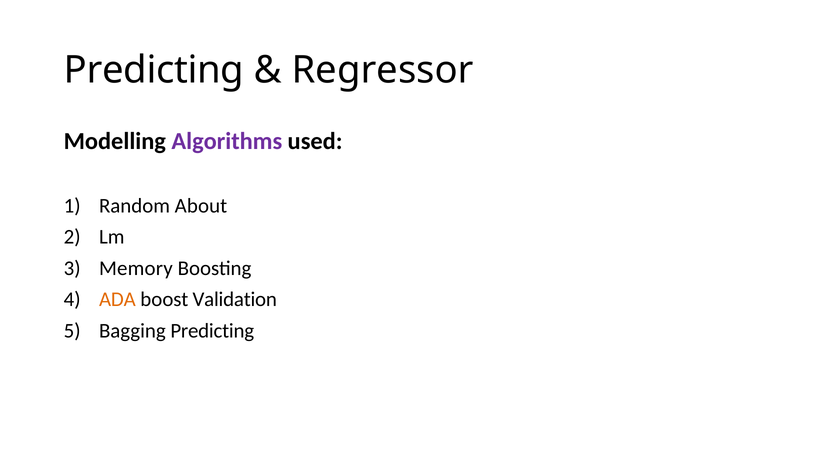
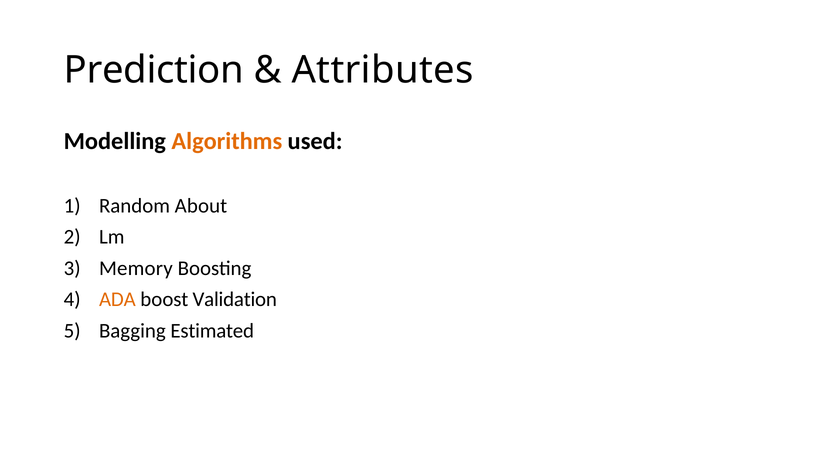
Predicting: Predicting -> Prediction (154, 70)
Regressor: Regressor -> Attributes (383, 70)
Algorithms colour: purple -> orange (227, 141)
Bagging Predicting: Predicting -> Estimated (212, 331)
